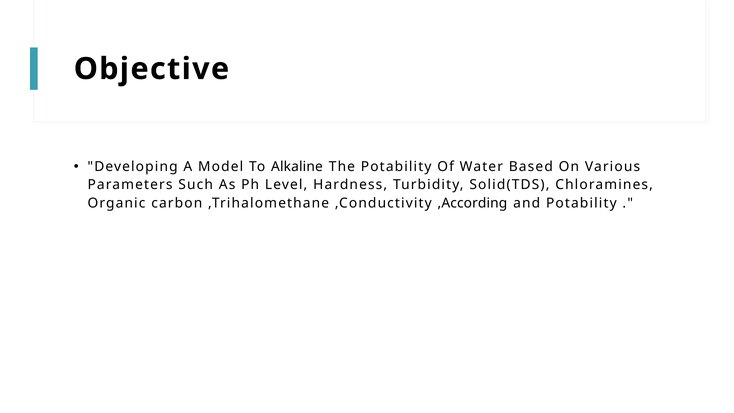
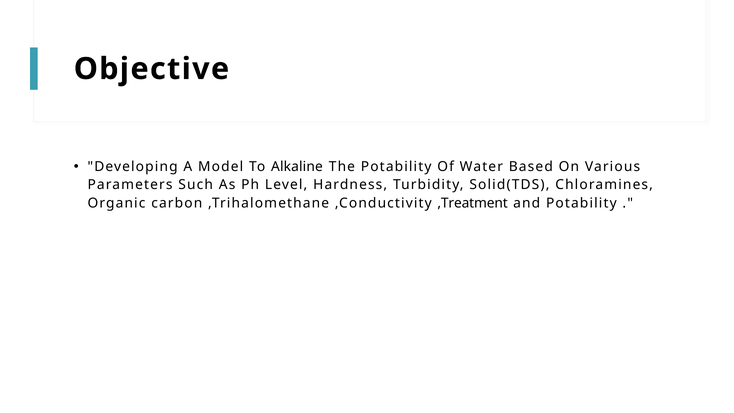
,According: ,According -> ,Treatment (473, 203)
